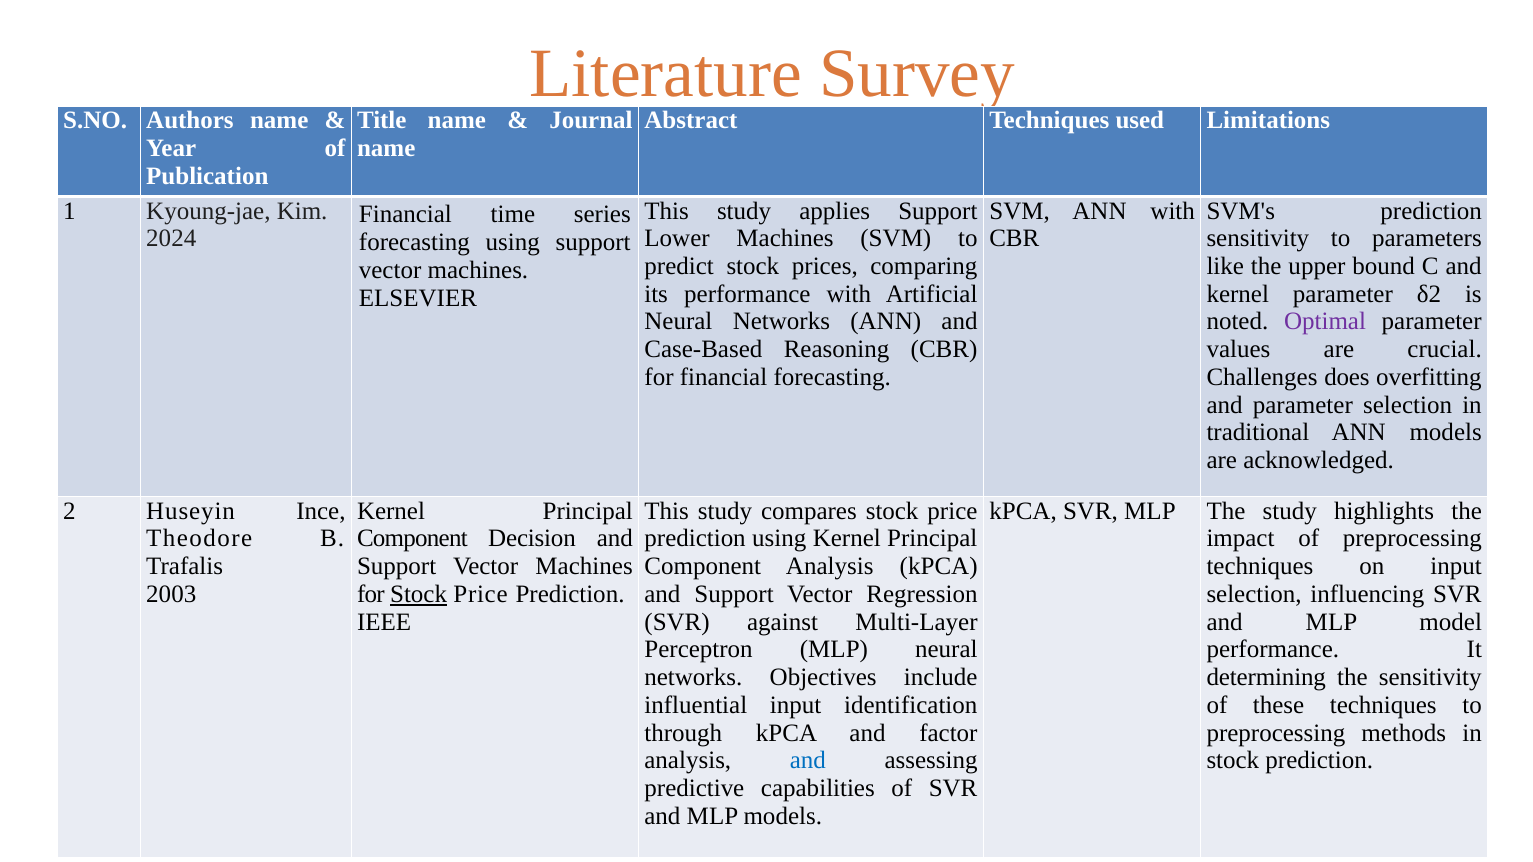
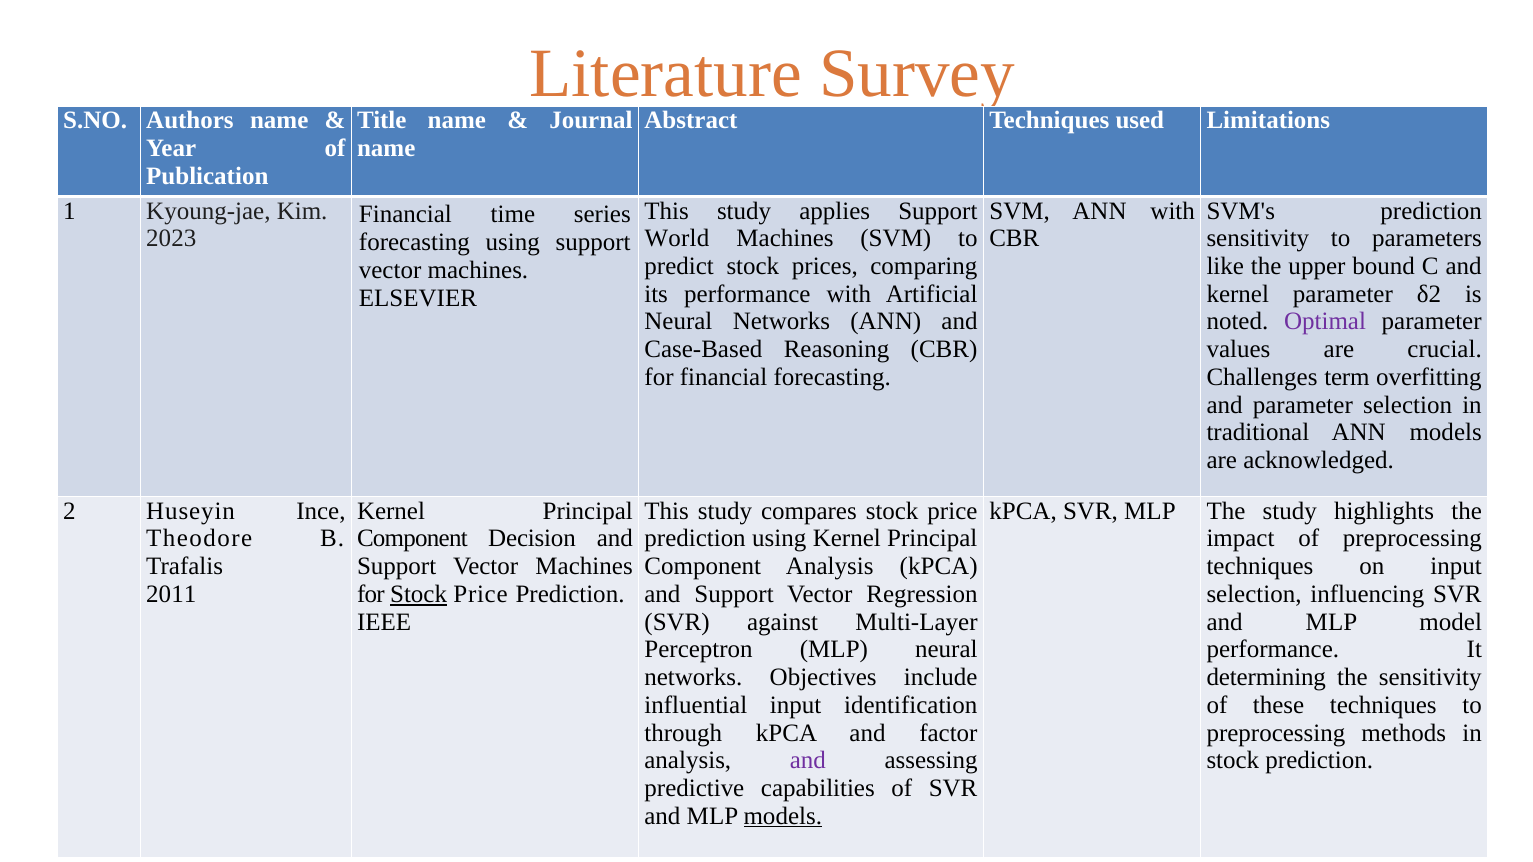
2024: 2024 -> 2023 (171, 239)
Lower: Lower -> World (677, 239)
does: does -> term (1347, 377)
2003: 2003 -> 2011 (171, 594)
and colour: blue -> purple (808, 761)
models underline: none -> present (783, 816)
